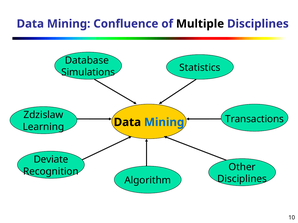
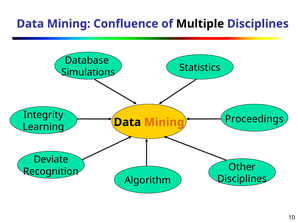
Zdzislaw: Zdzislaw -> Integrity (43, 115)
Transactions: Transactions -> Proceedings (254, 119)
Mining colour: blue -> orange (164, 122)
